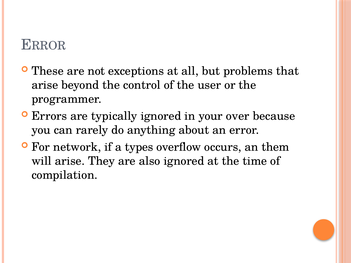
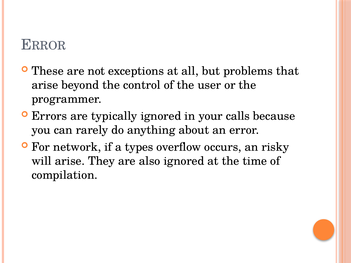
over: over -> calls (238, 116)
them: them -> risky (275, 147)
